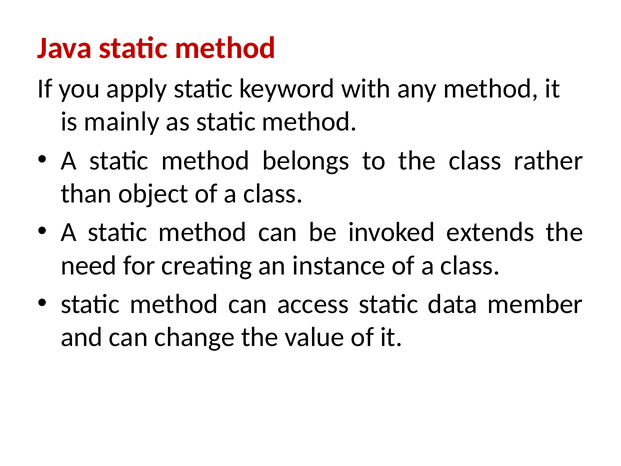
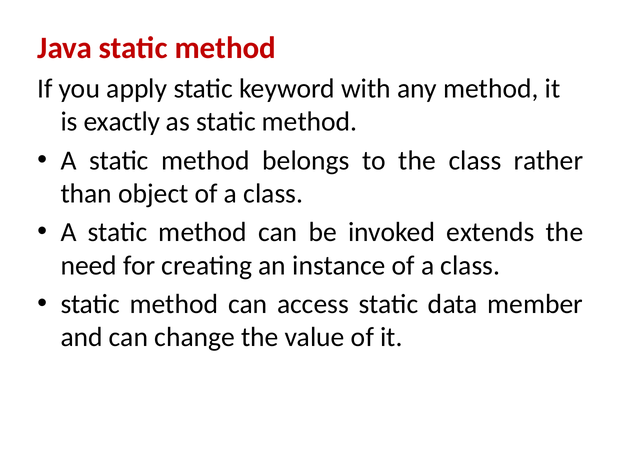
mainly: mainly -> exactly (122, 122)
